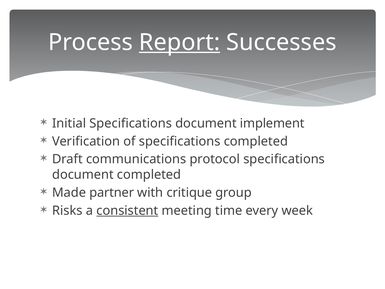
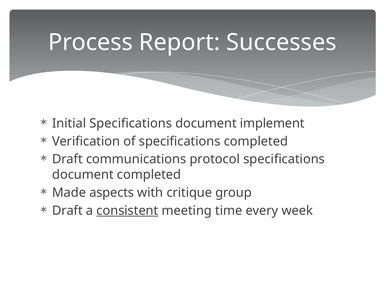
Report underline: present -> none (180, 42)
partner: partner -> aspects (112, 192)
Risks: Risks -> Draft (67, 210)
